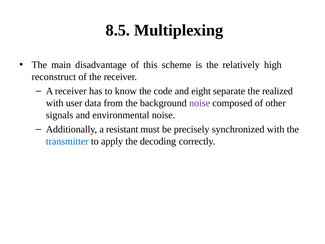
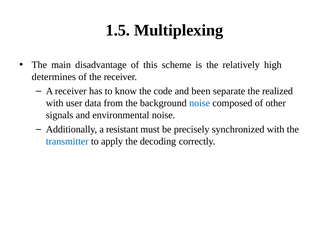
8.5: 8.5 -> 1.5 (118, 30)
reconstruct: reconstruct -> determines (54, 77)
eight: eight -> been (201, 91)
noise colour: purple -> blue (200, 103)
